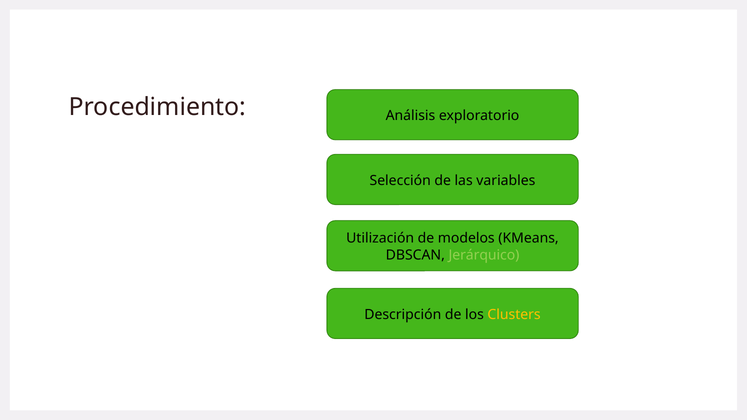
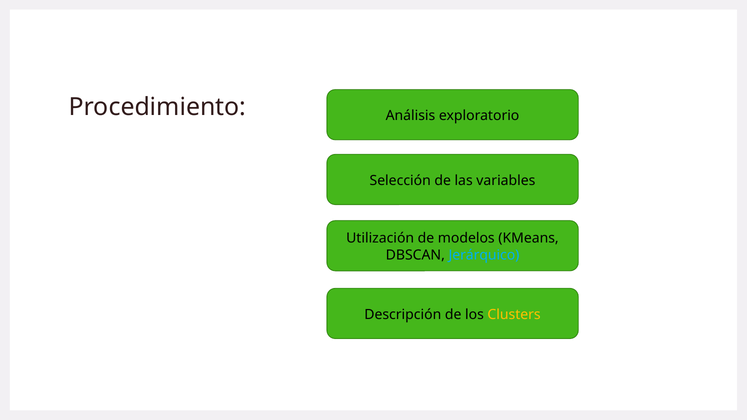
Jerárquico colour: light green -> light blue (484, 255)
